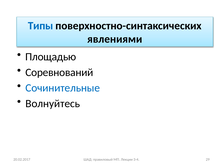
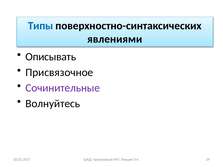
Площадью: Площадью -> Описывать (51, 57)
Соревнований: Соревнований -> Присвязочное (59, 72)
Сочинительные colour: blue -> purple (63, 88)
